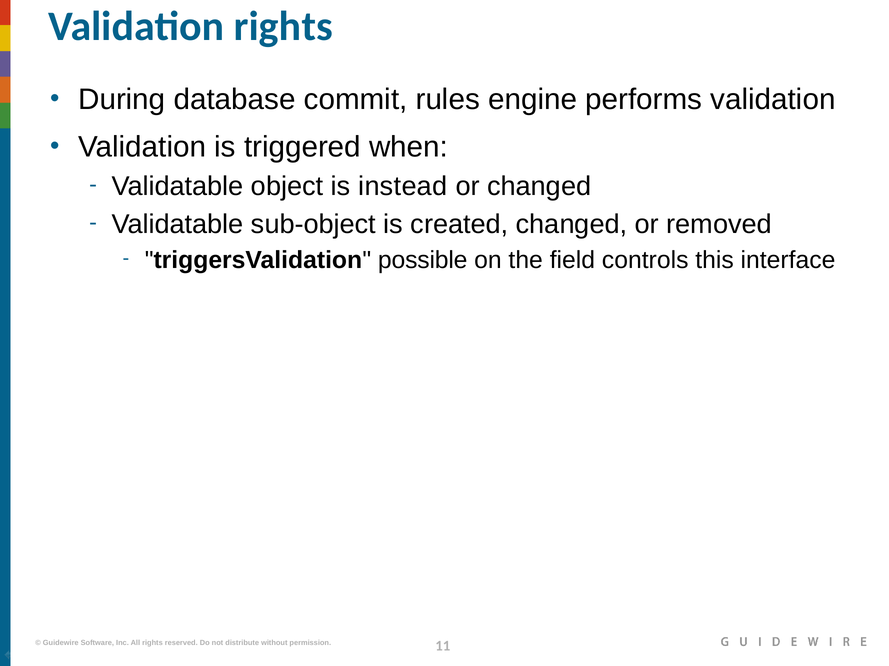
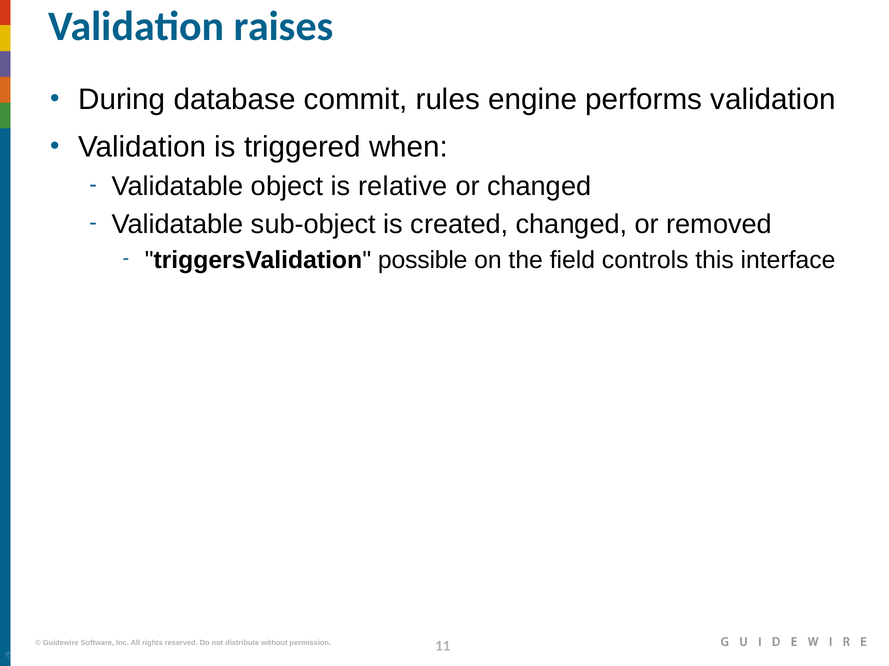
Validation rights: rights -> raises (283, 26)
instead: instead -> relative (403, 186)
